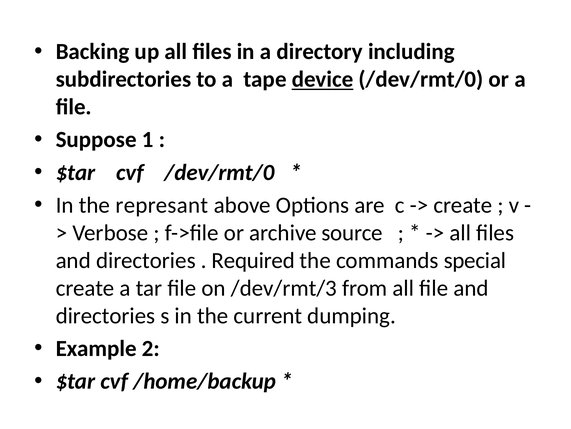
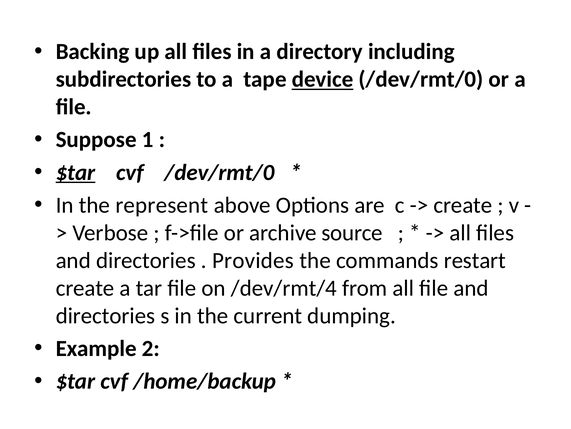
$tar underline: none -> present (75, 172)
represant: represant -> represent (162, 205)
Required: Required -> Provides (253, 260)
special: special -> restart (475, 260)
/dev/rmt/3: /dev/rmt/3 -> /dev/rmt/4 (284, 288)
